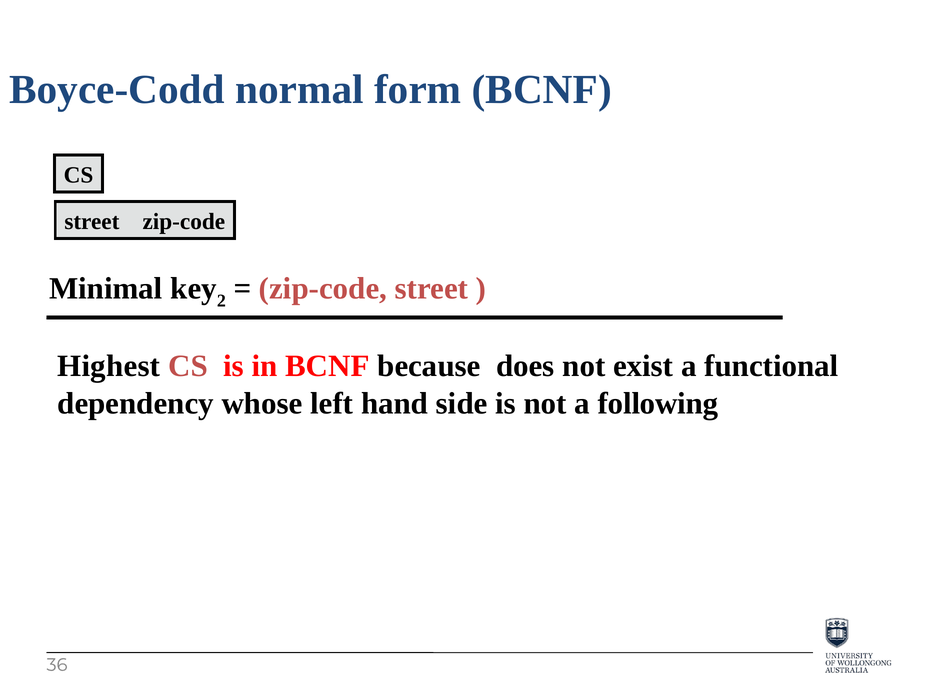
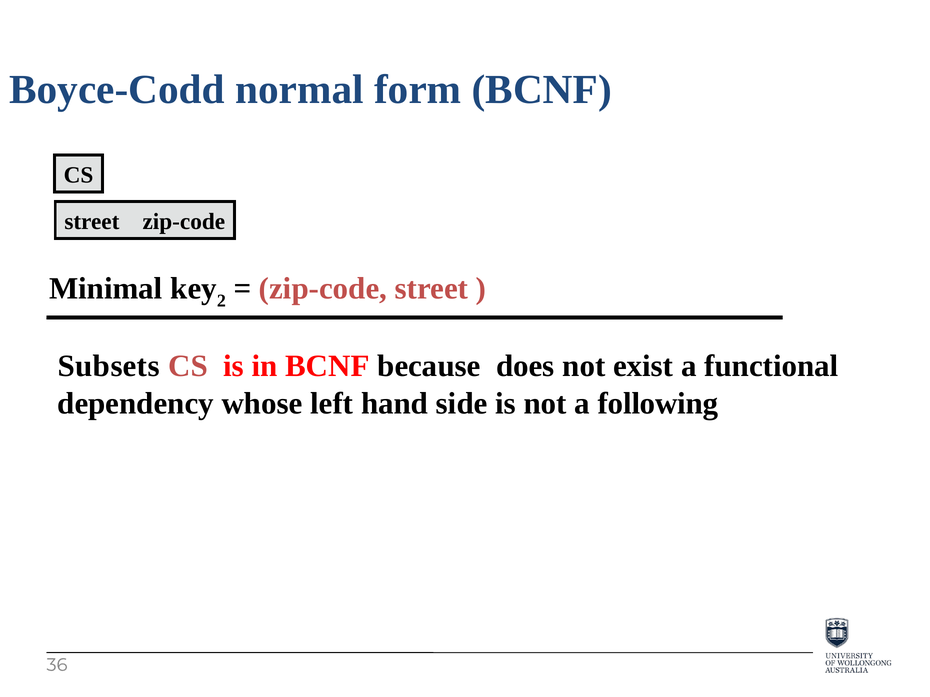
Highest: Highest -> Subsets (109, 366)
